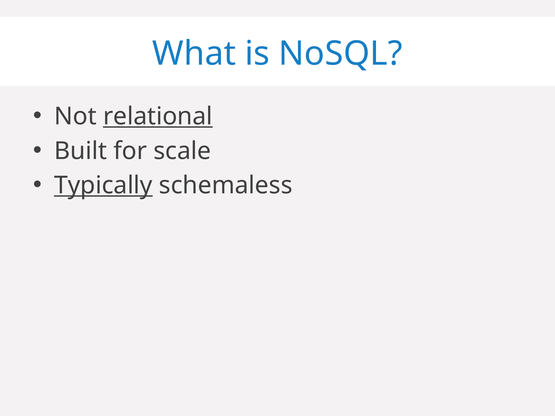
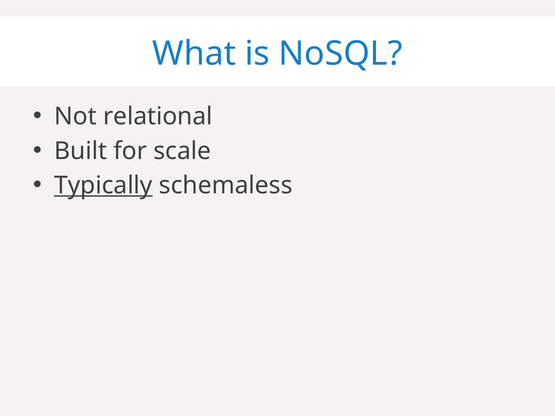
relational underline: present -> none (158, 116)
